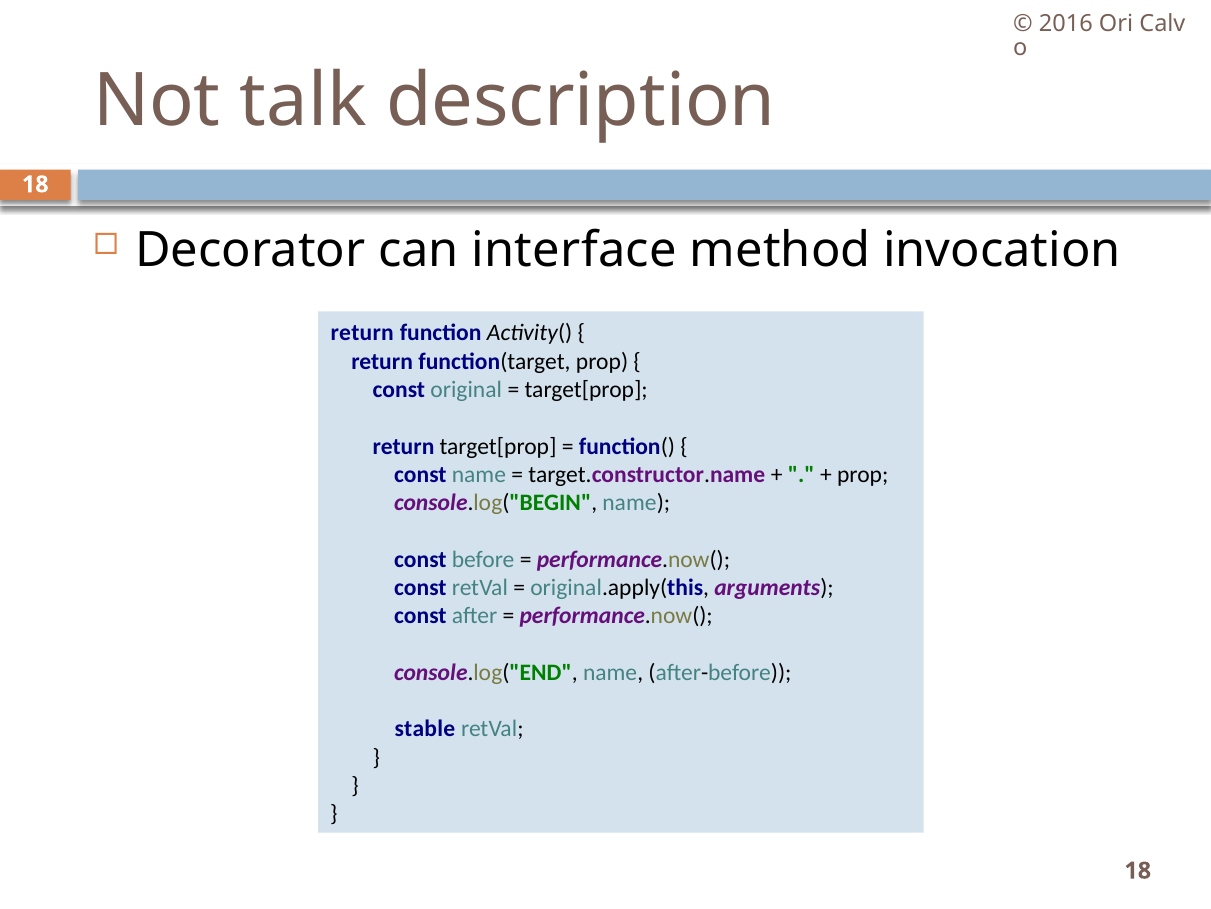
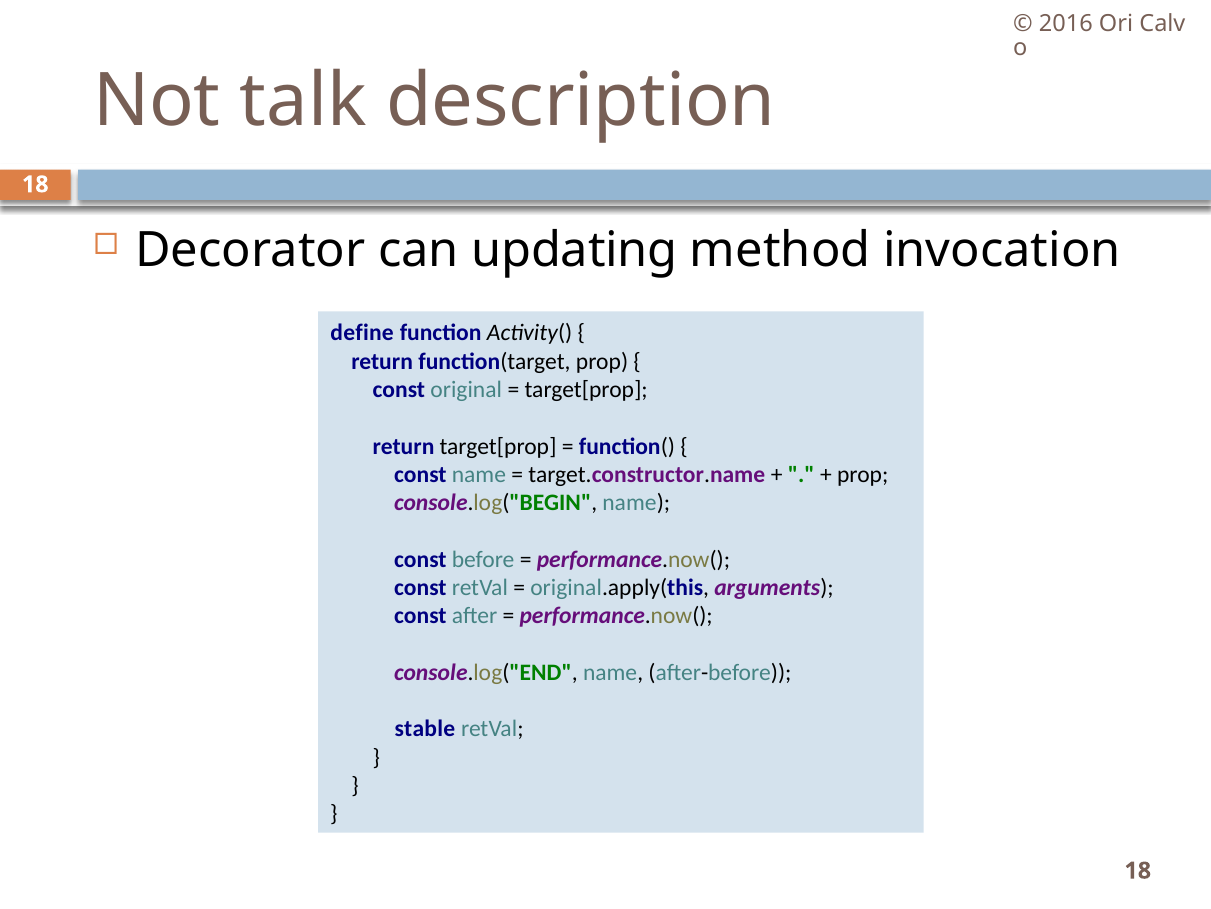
interface: interface -> updating (575, 251)
return: return -> define (362, 333)
